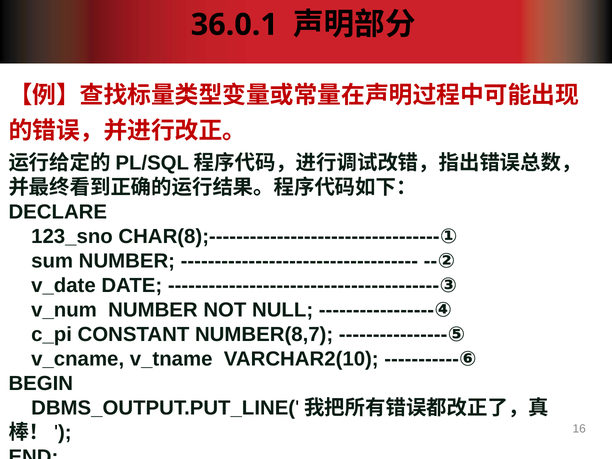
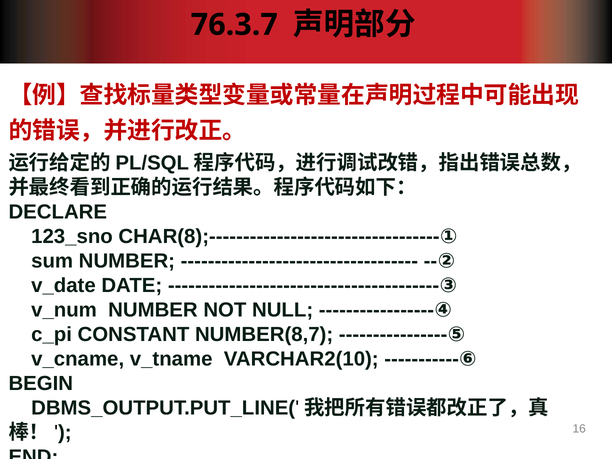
36.0.1: 36.0.1 -> 76.3.7 (234, 25)
